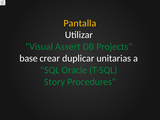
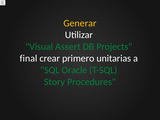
Pantalla: Pantalla -> Generar (80, 23)
base: base -> final (28, 58)
duplicar: duplicar -> primero (78, 58)
